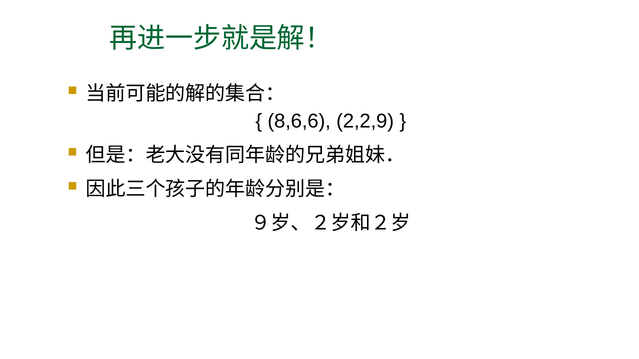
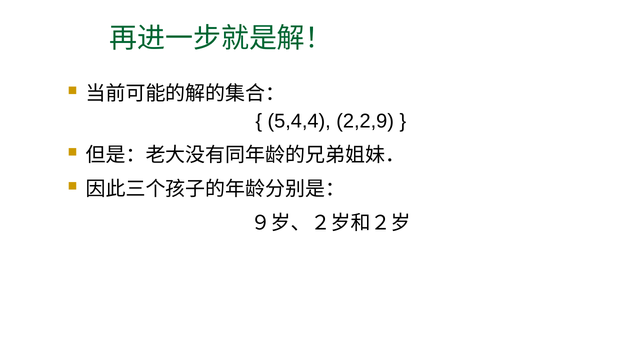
8,6,6: 8,6,6 -> 5,4,4 (299, 122)
